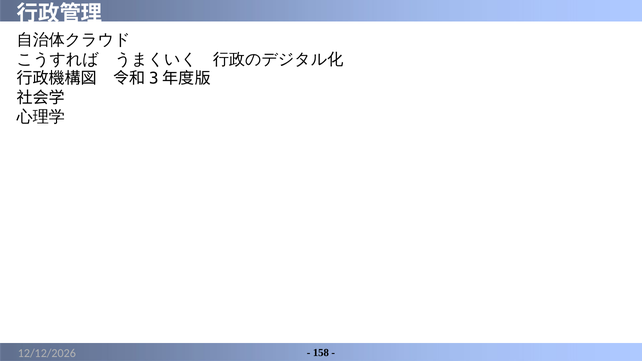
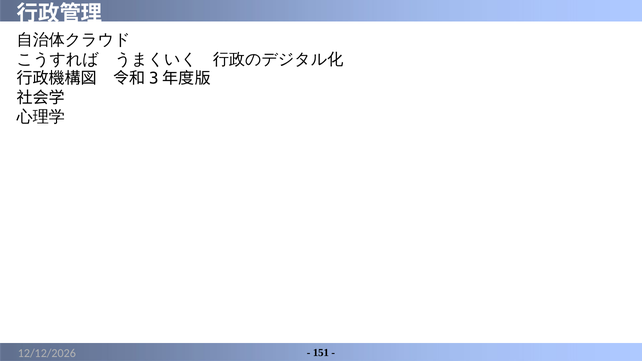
158: 158 -> 151 (321, 353)
